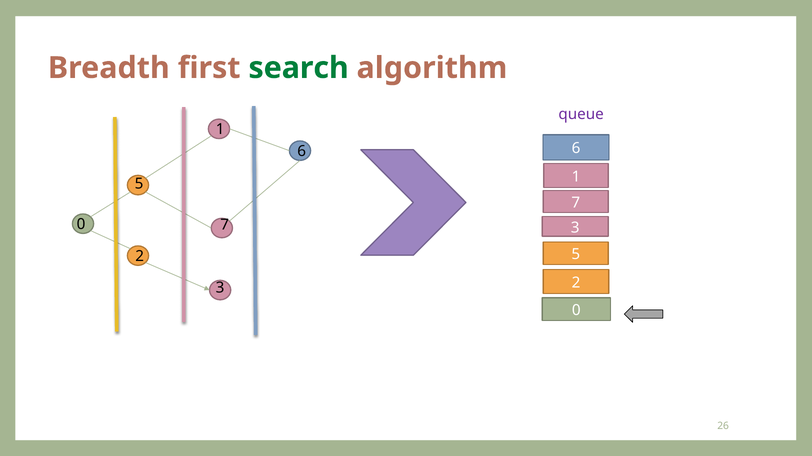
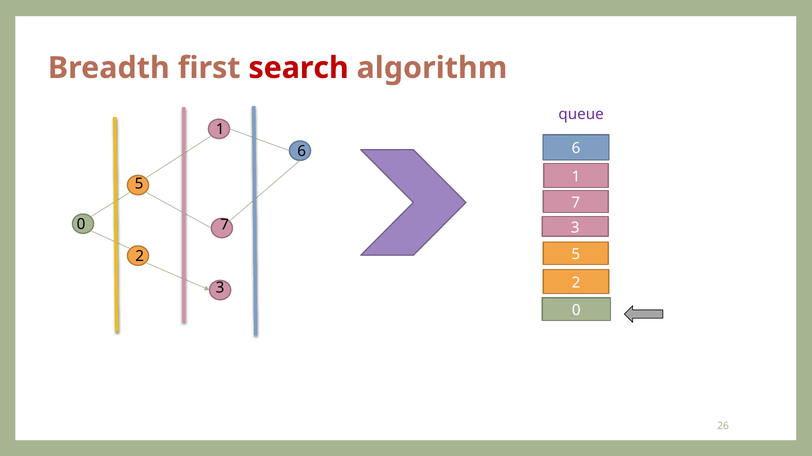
search colour: green -> red (299, 68)
